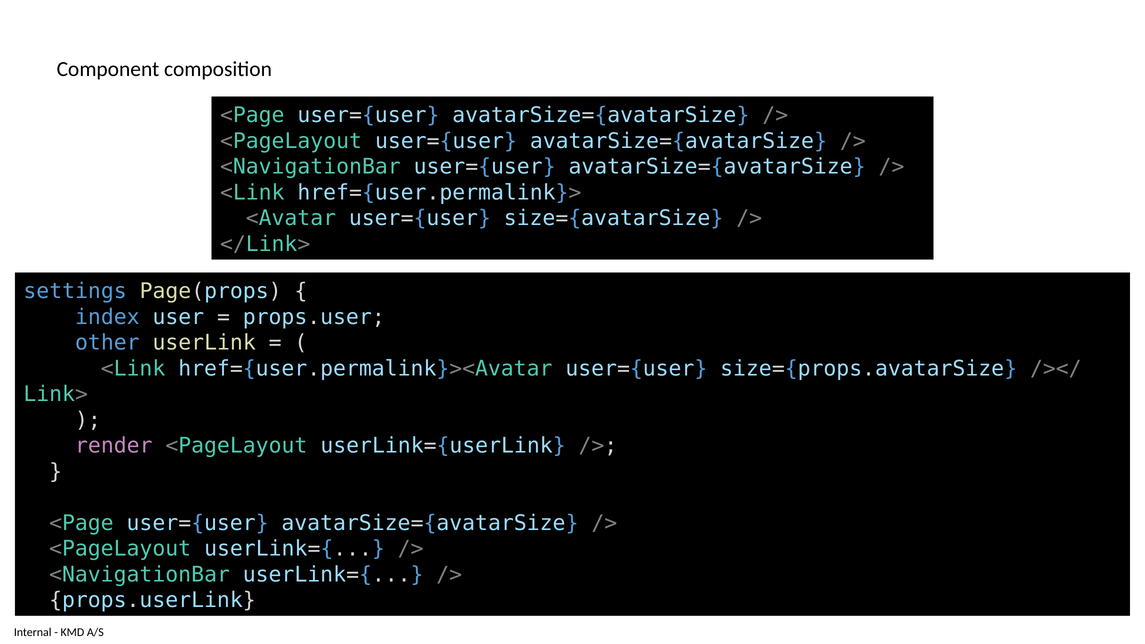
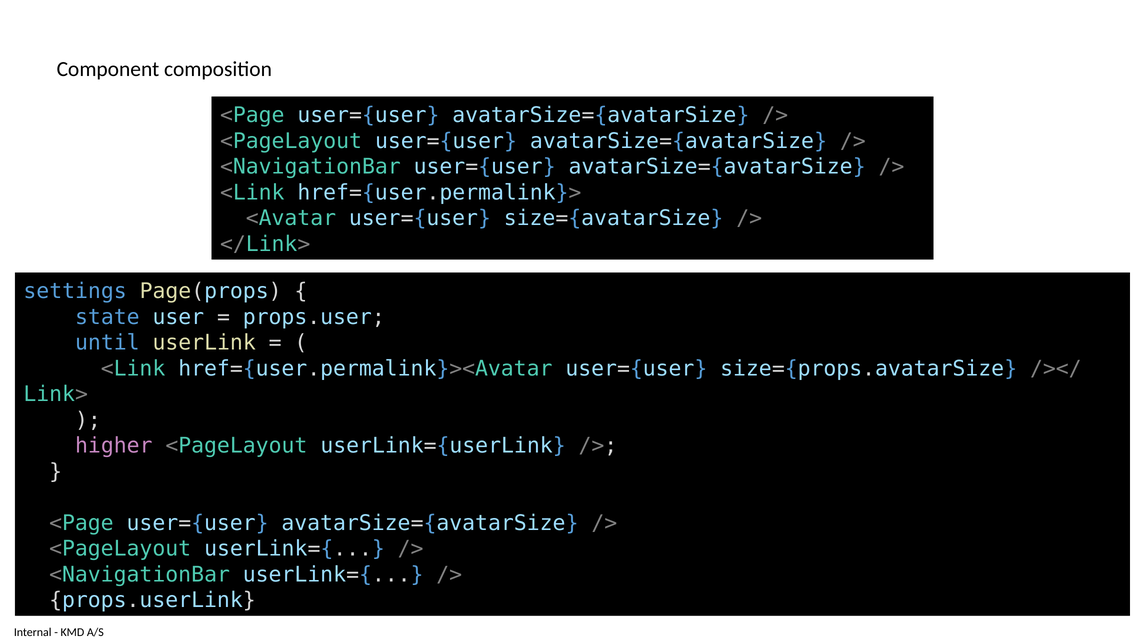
index: index -> state (107, 317)
other: other -> until (107, 343)
render: render -> higher (114, 446)
